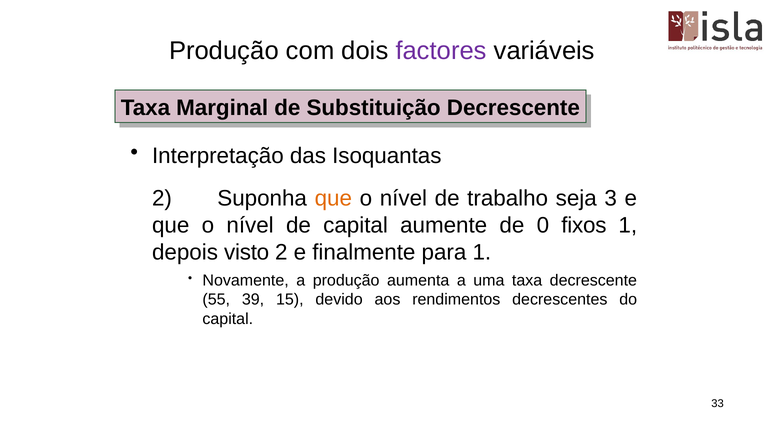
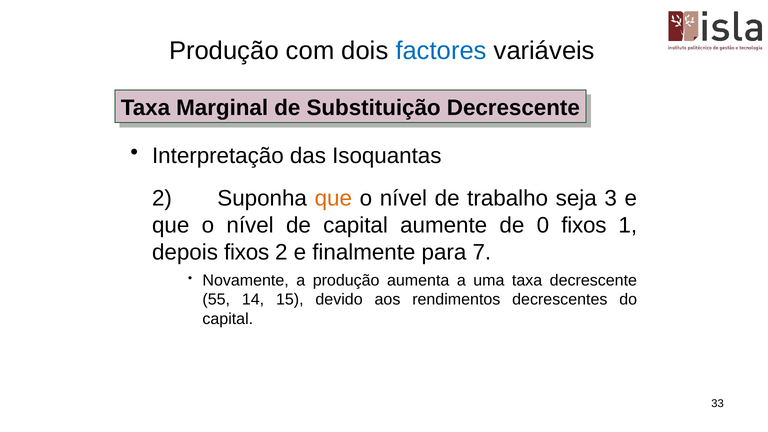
factores colour: purple -> blue (441, 51)
depois visto: visto -> fixos (247, 252)
para 1: 1 -> 7 (482, 252)
39: 39 -> 14 (253, 300)
